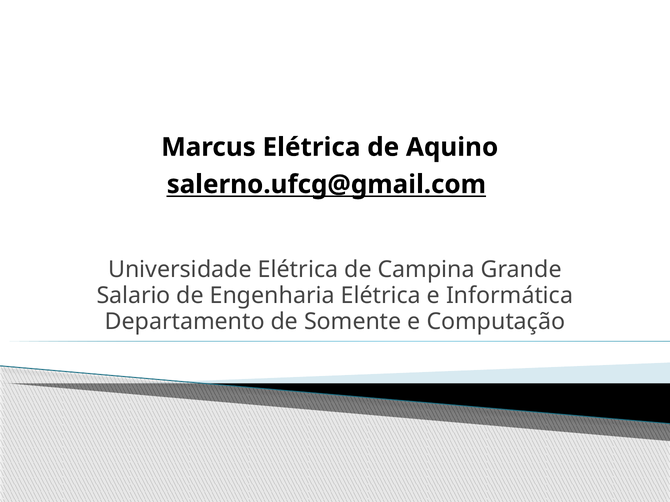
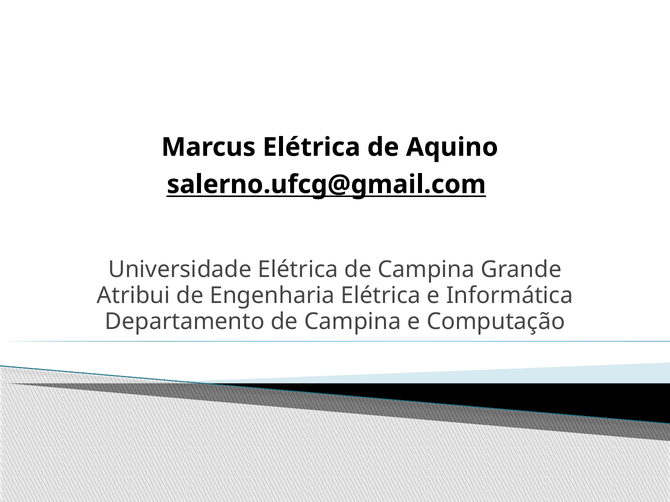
Salario: Salario -> Atribui (134, 296)
Departamento de Somente: Somente -> Campina (353, 322)
